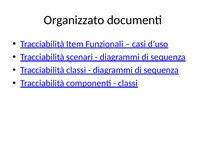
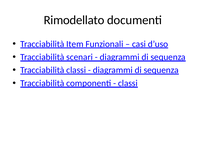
Organizzato: Organizzato -> Rimodellato (74, 20)
